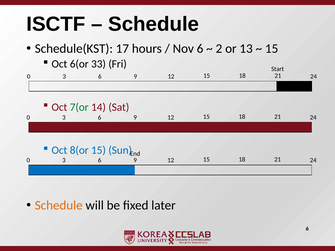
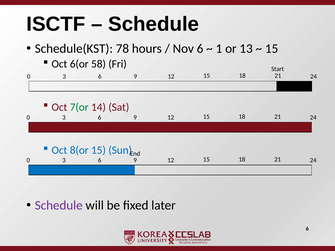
17: 17 -> 78 (122, 49)
2: 2 -> 1 (219, 49)
33: 33 -> 58 (99, 64)
Schedule colour: orange -> purple (59, 206)
